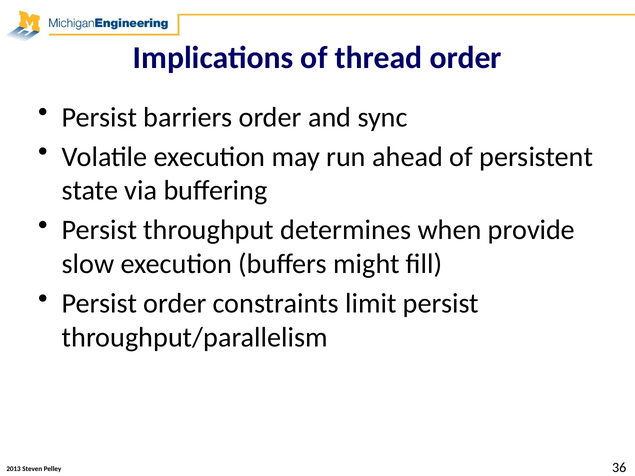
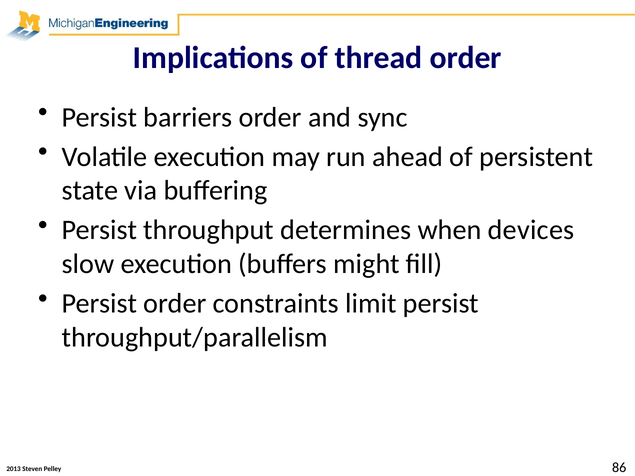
provide: provide -> devices (531, 230)
36: 36 -> 86 (619, 468)
